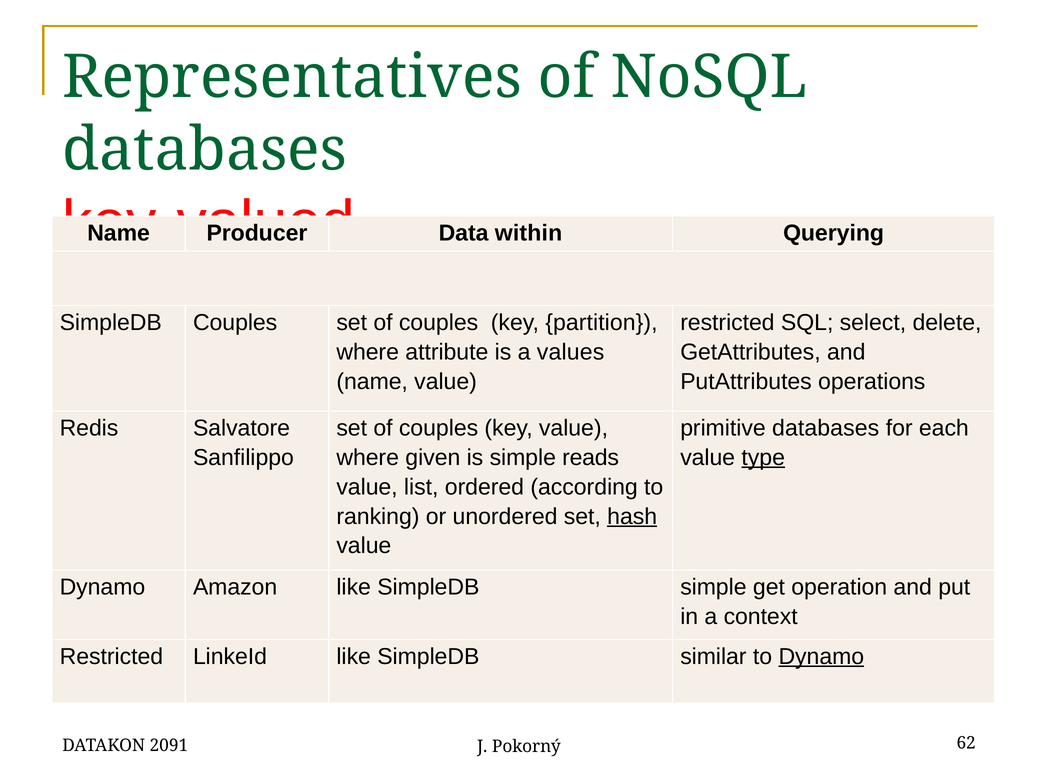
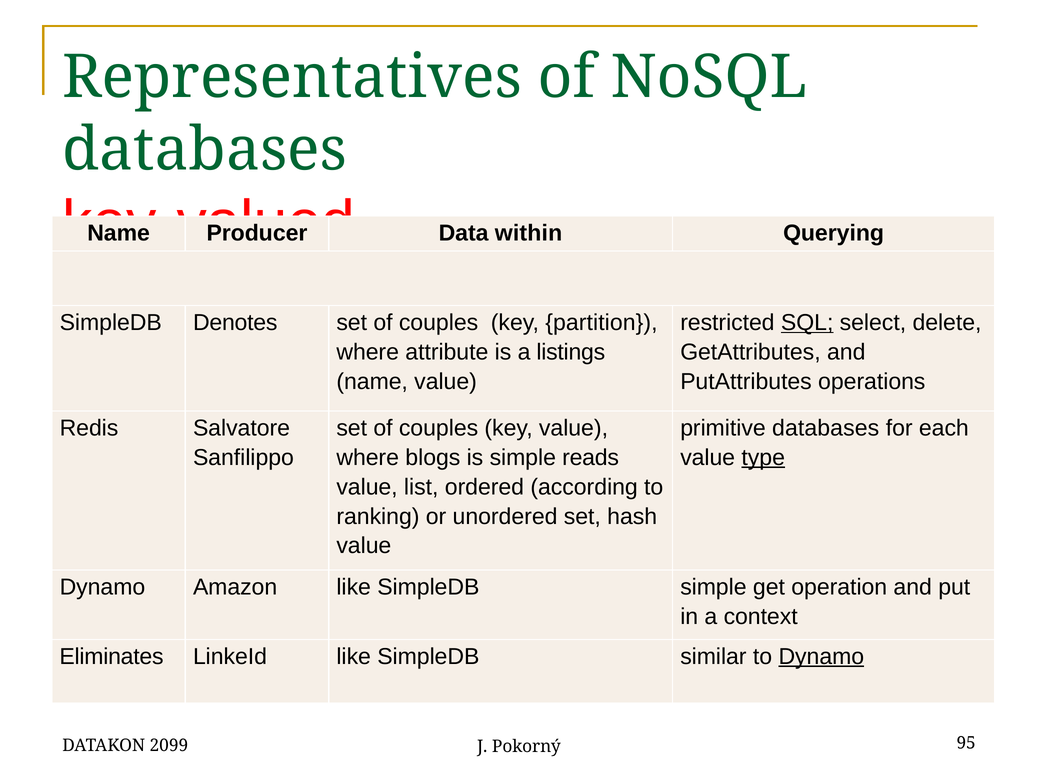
SimpleDB Couples: Couples -> Denotes (235, 323)
SQL underline: none -> present (807, 323)
values: values -> listings (571, 352)
given: given -> blogs (433, 458)
hash underline: present -> none (632, 517)
Restricted: Restricted -> Eliminates (111, 657)
2091: 2091 -> 2099 (169, 746)
62: 62 -> 95 (966, 743)
